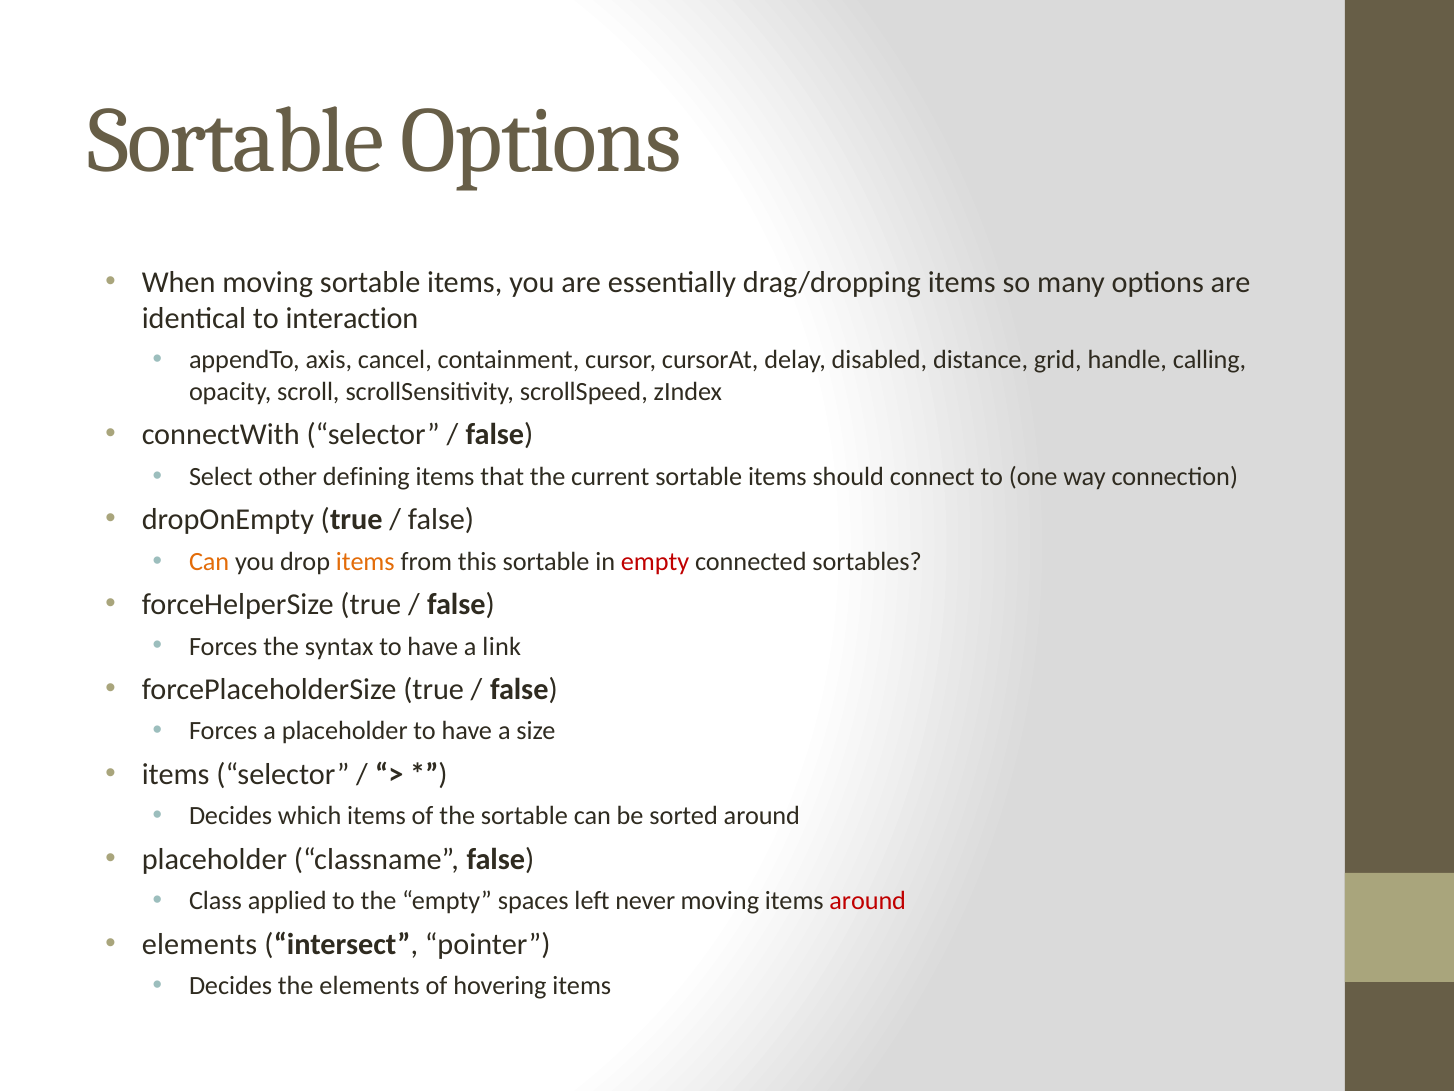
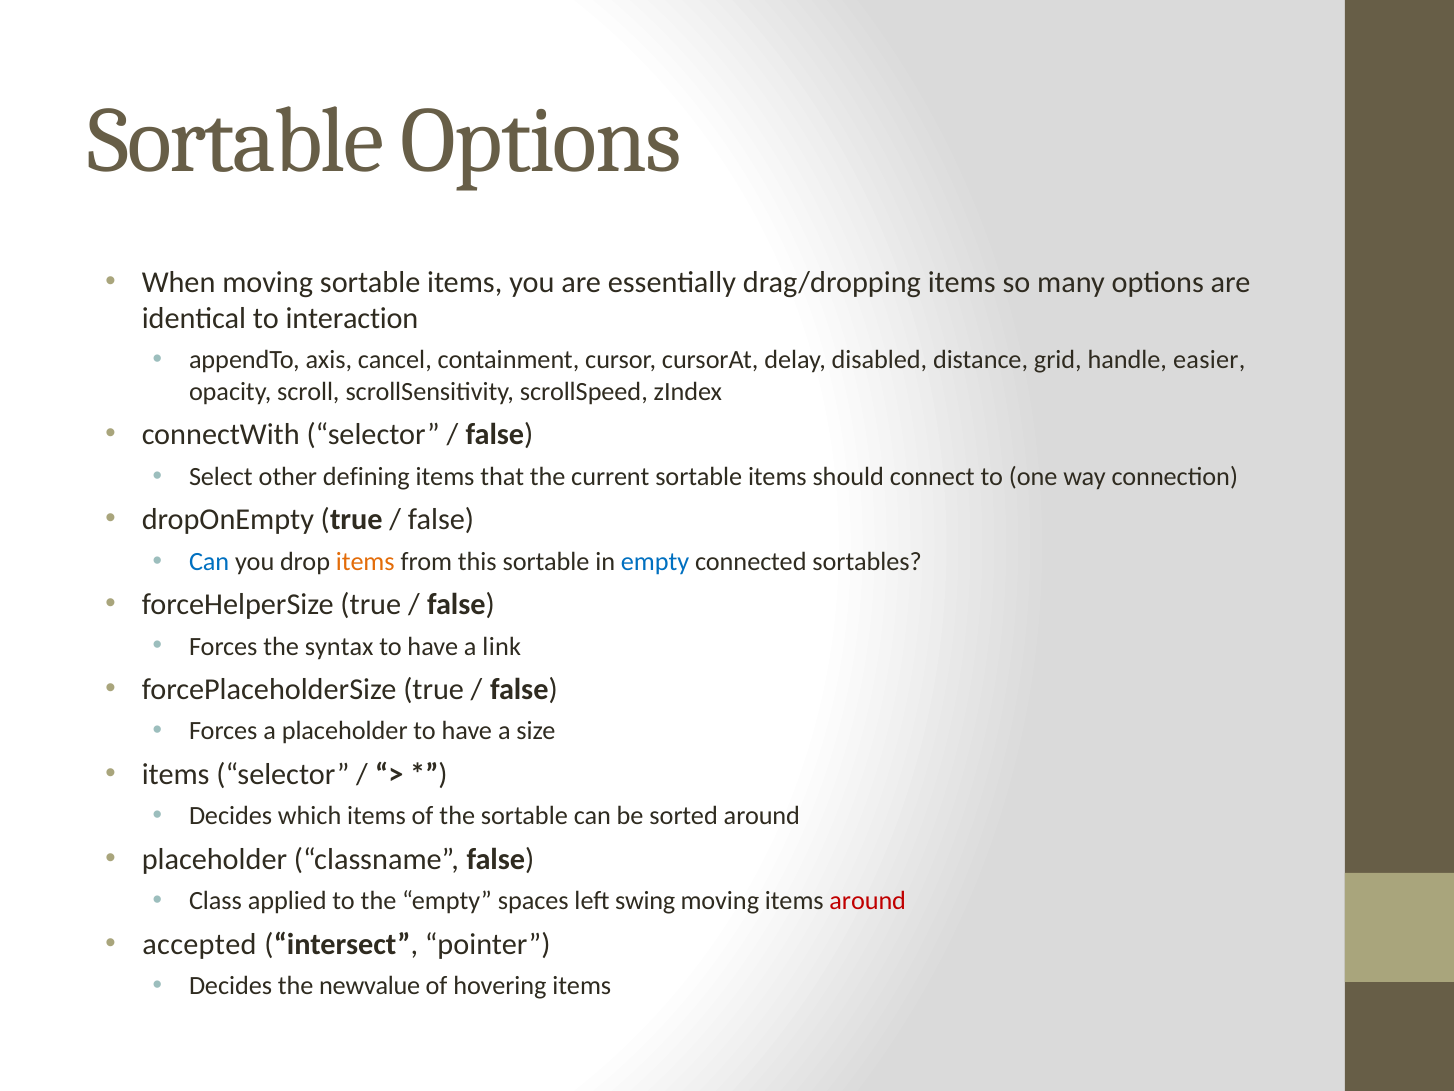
calling: calling -> easier (1209, 360)
Can colour: orange -> blue (209, 561)
empty colour: red -> blue (655, 561)
never: never -> swing (645, 901)
elements: elements -> accepted (199, 944)
the elements: elements -> newvalue (370, 985)
